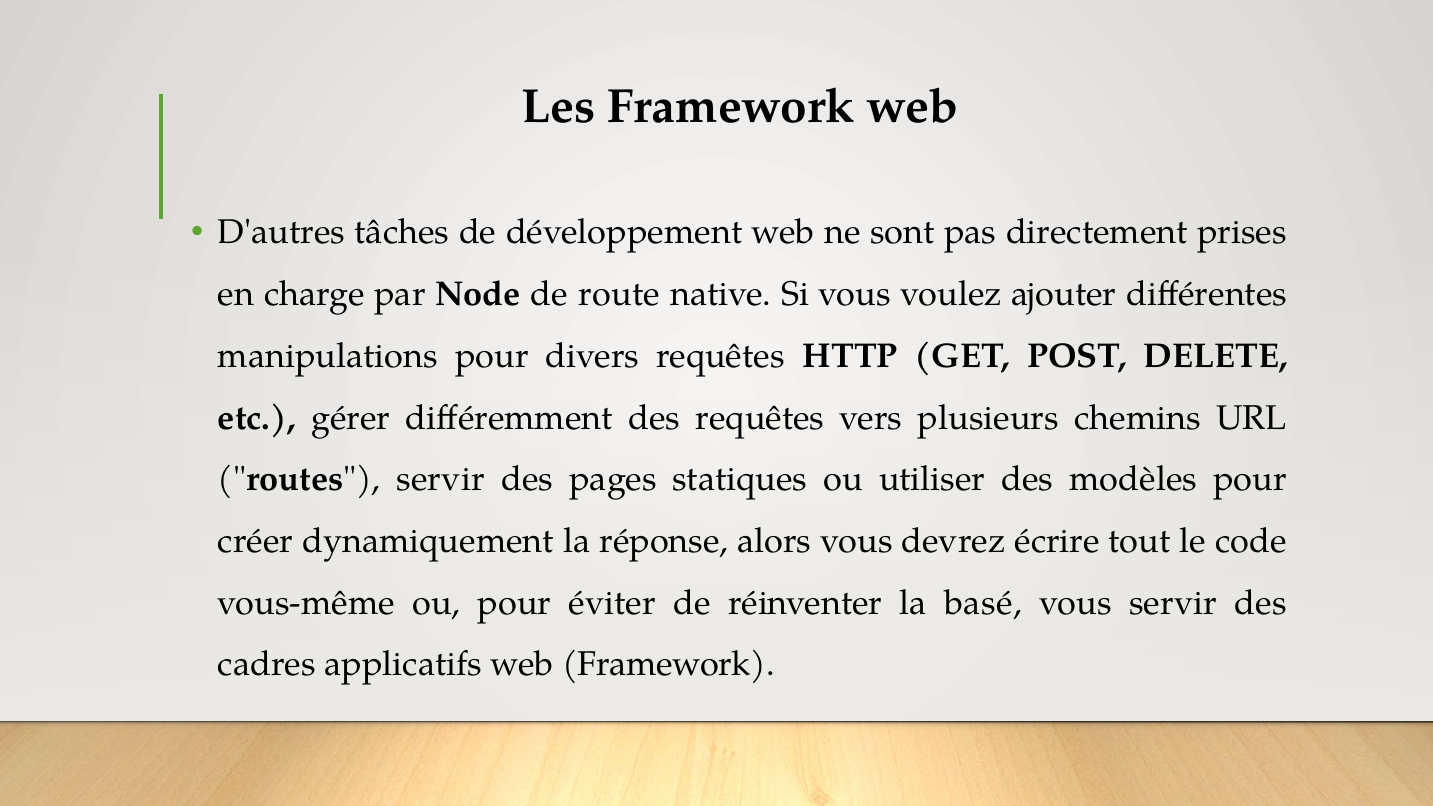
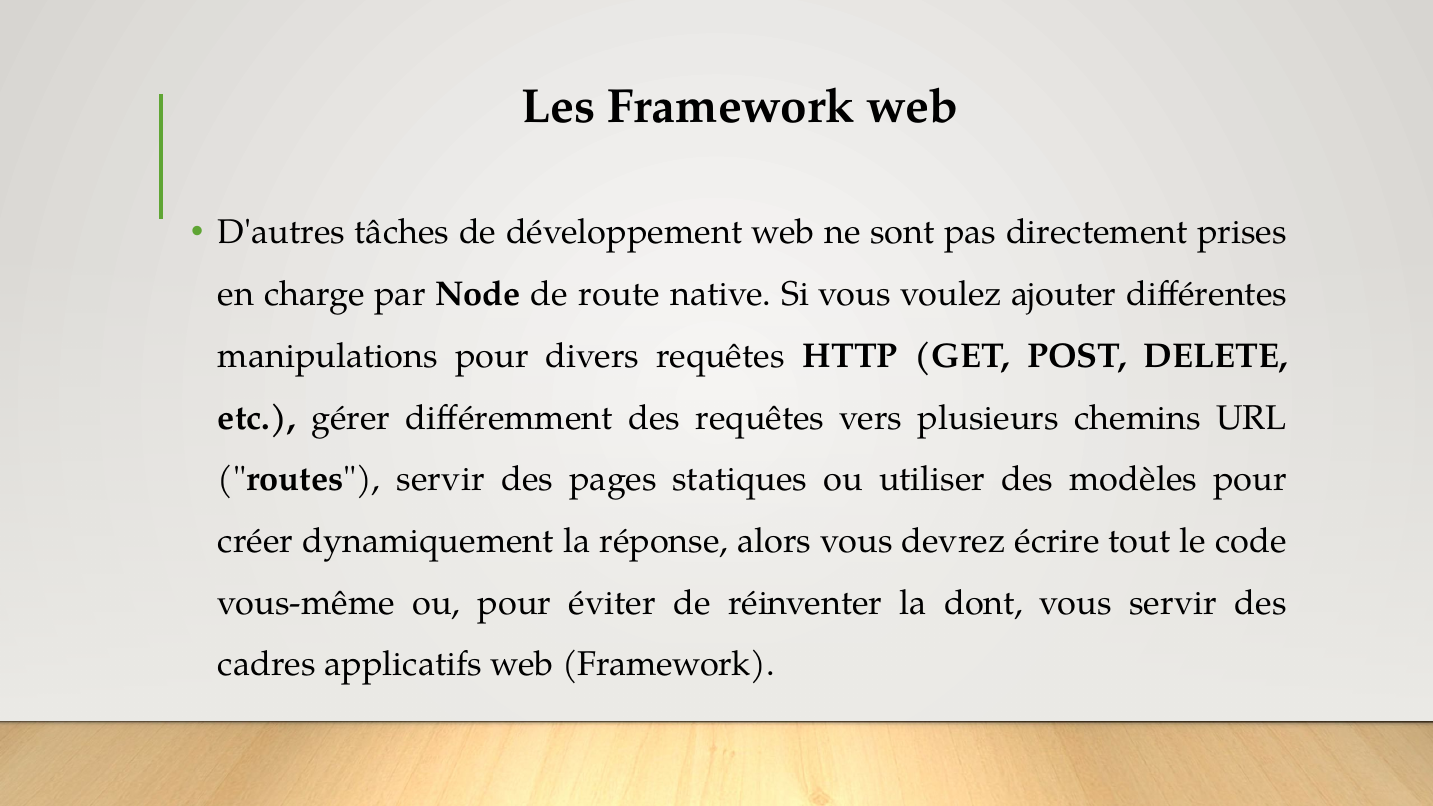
basé: basé -> dont (983, 603)
